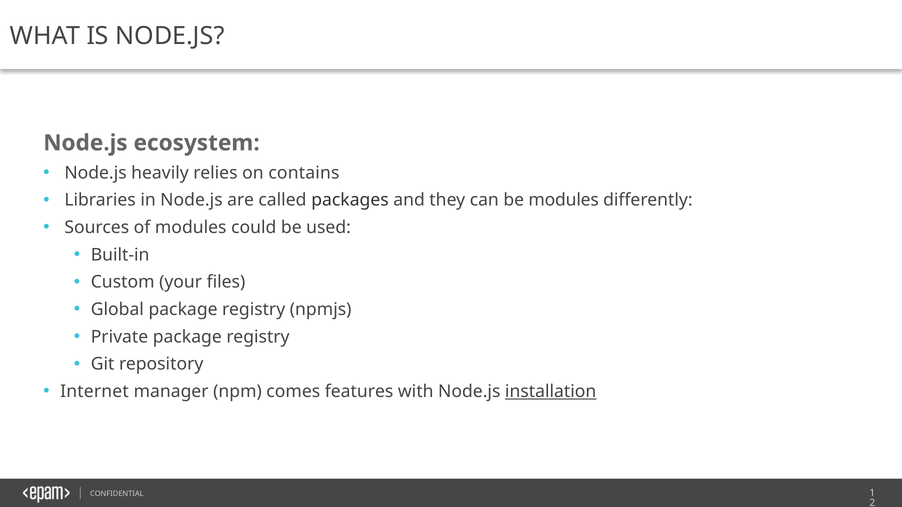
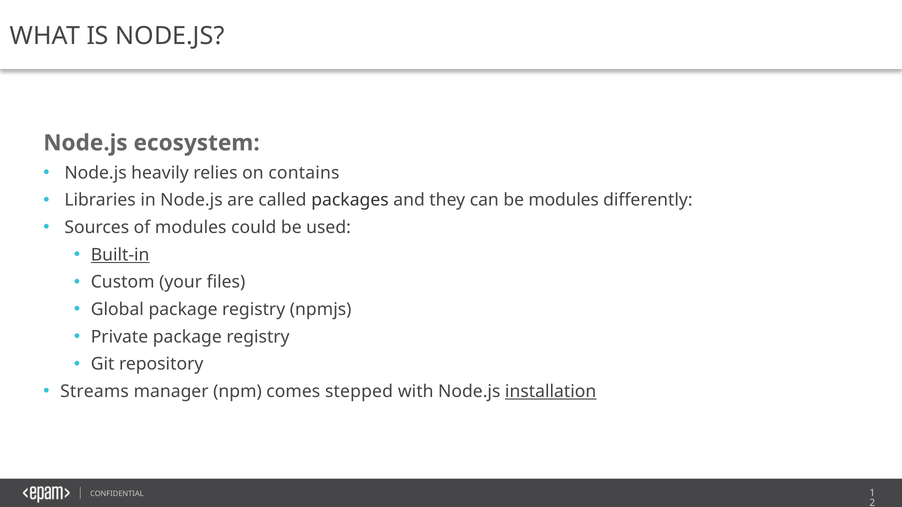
Built-in underline: none -> present (120, 255)
Internet: Internet -> Streams (95, 392)
features: features -> stepped (359, 392)
